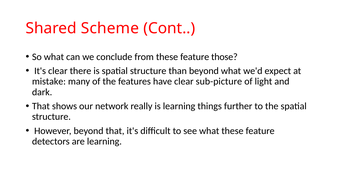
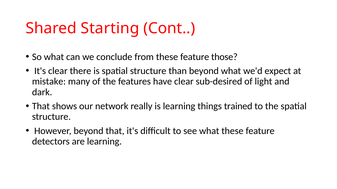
Scheme: Scheme -> Starting (110, 28)
sub-picture: sub-picture -> sub-desired (219, 82)
further: further -> trained (238, 106)
